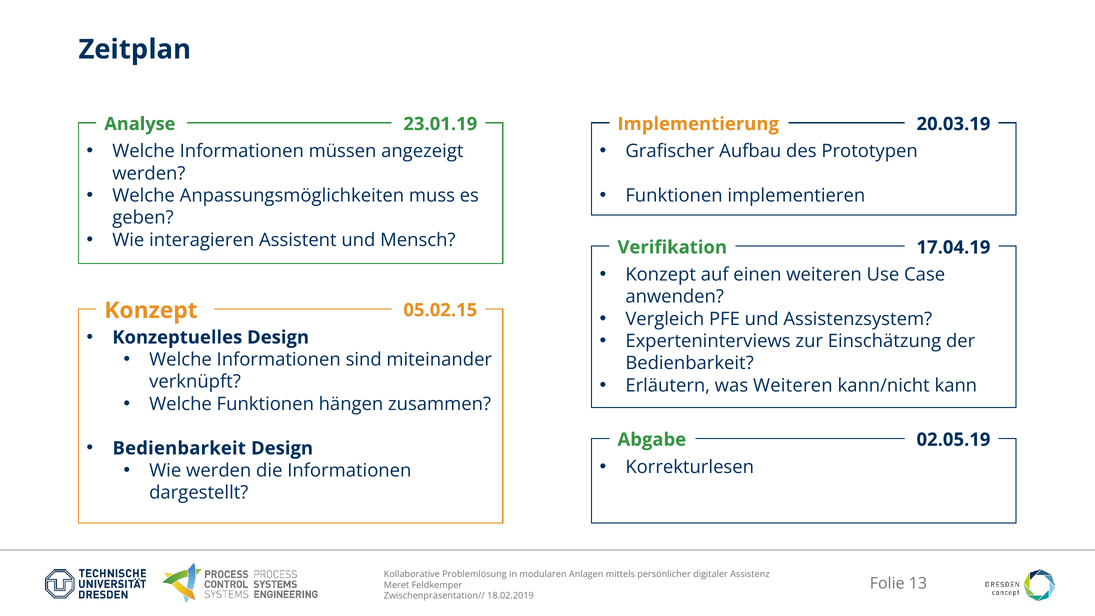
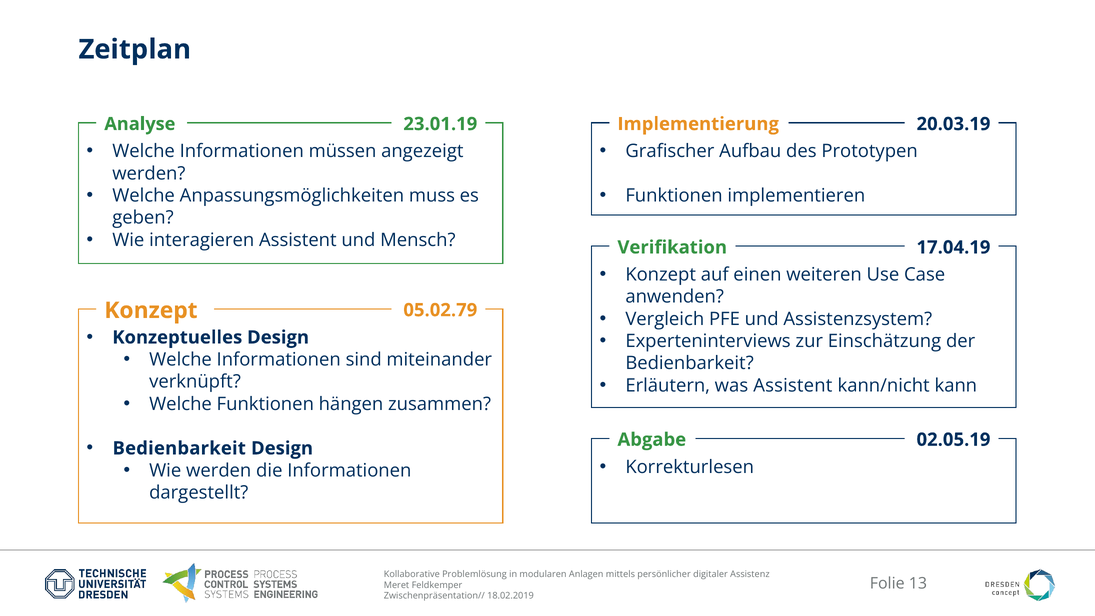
05.02.15: 05.02.15 -> 05.02.79 (440, 310)
was Weiteren: Weiteren -> Assistent (793, 386)
